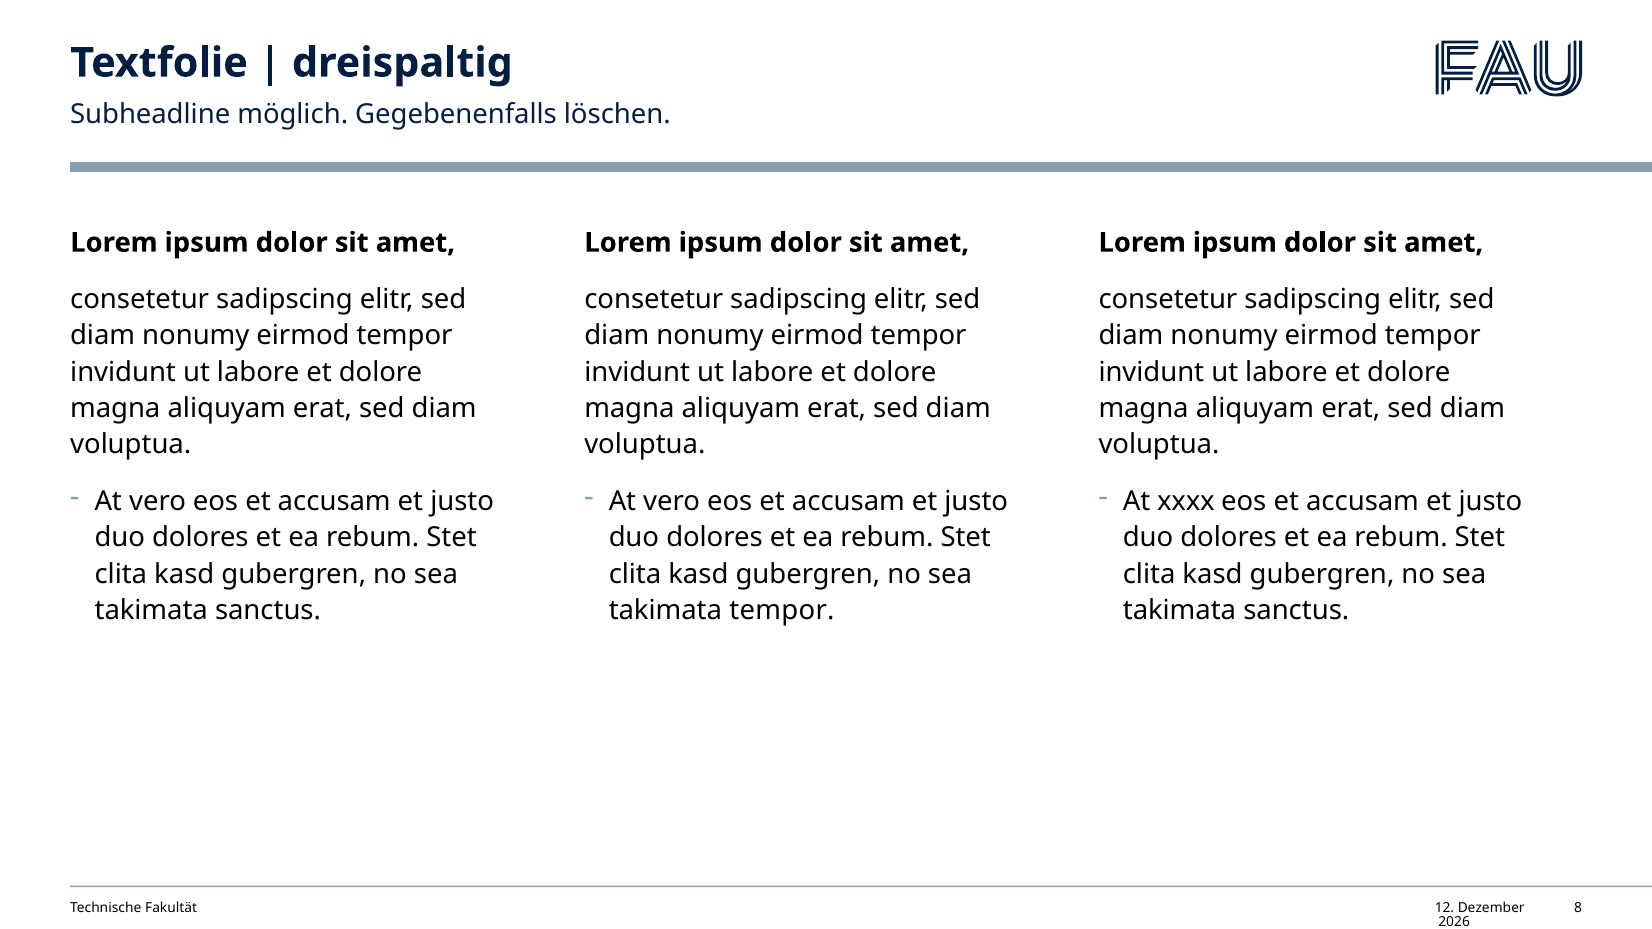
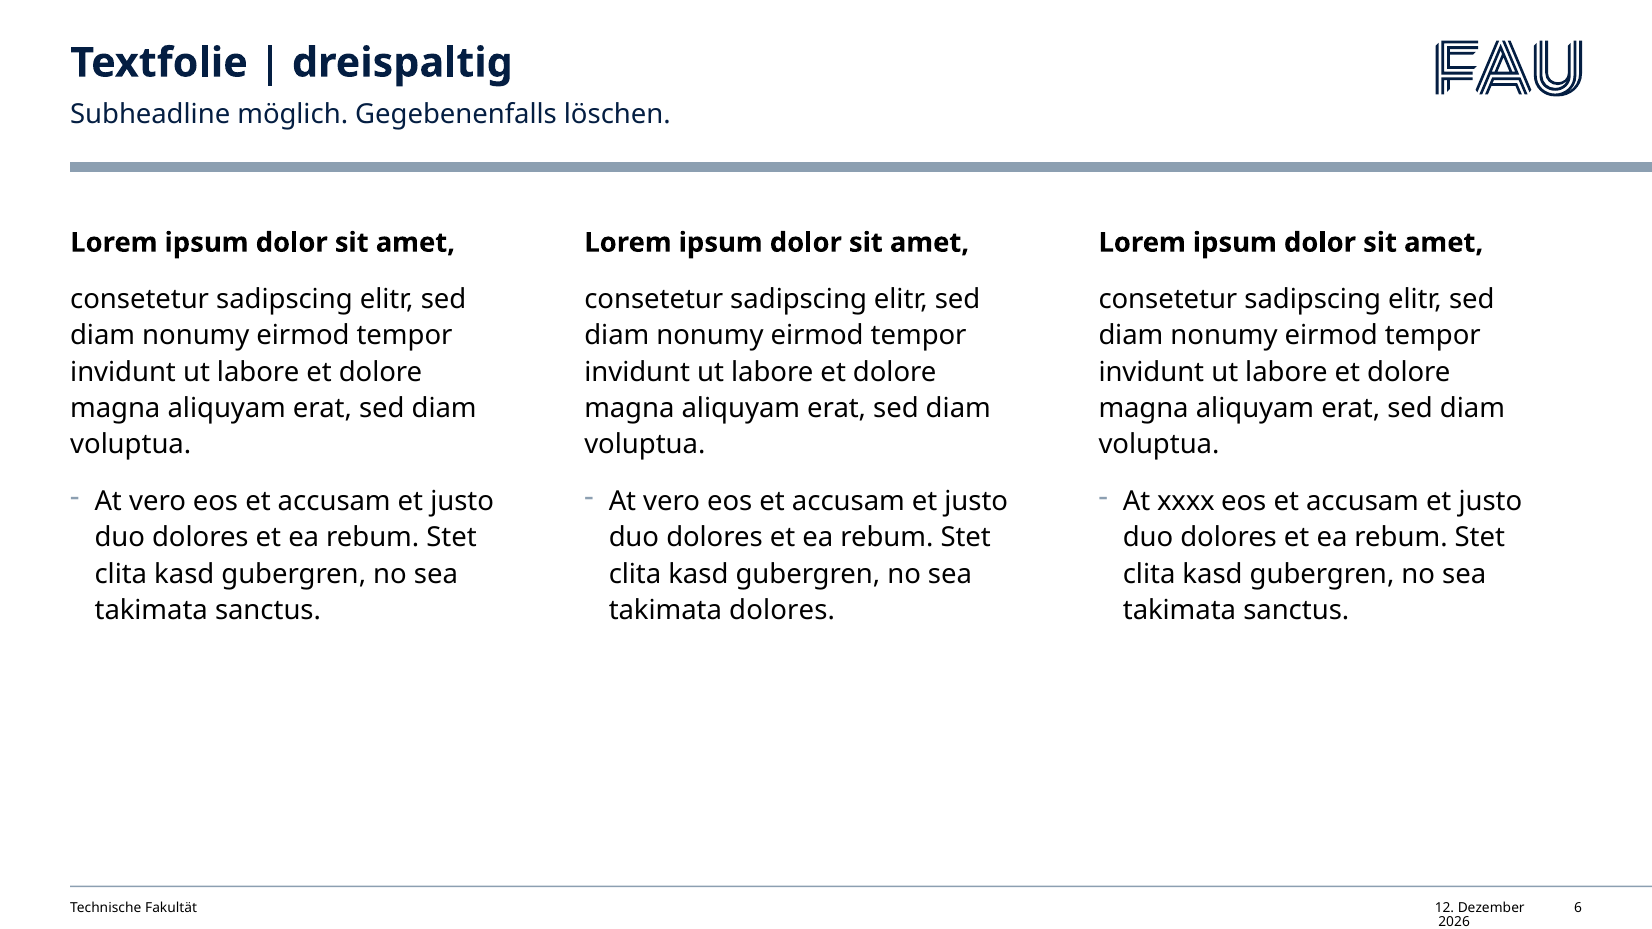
takimata tempor: tempor -> dolores (782, 611)
8: 8 -> 6 (1578, 908)
